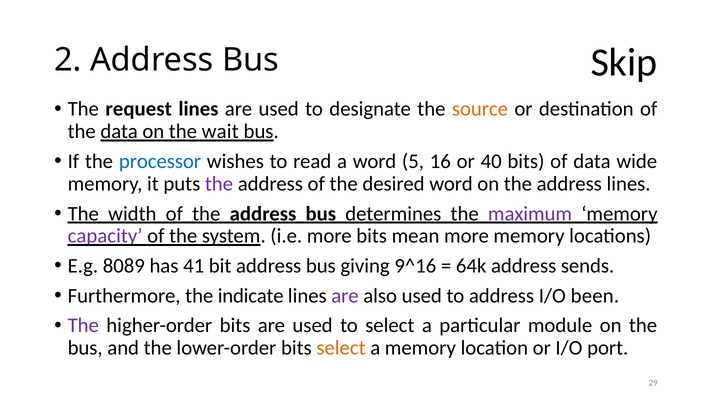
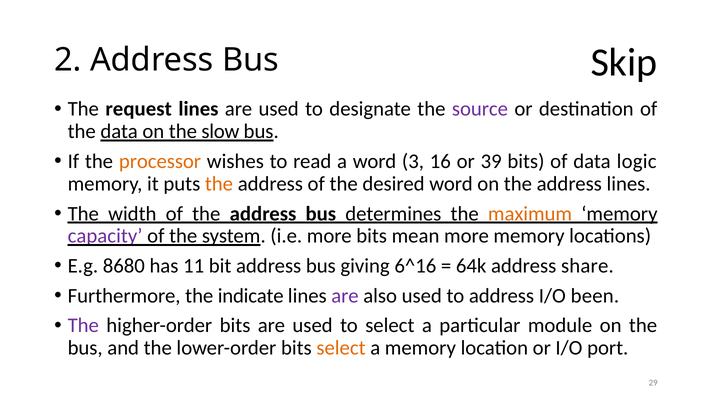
source colour: orange -> purple (480, 109)
wait: wait -> slow (220, 131)
processor colour: blue -> orange (160, 161)
5: 5 -> 3 (413, 161)
40: 40 -> 39 (491, 161)
wide: wide -> logic (637, 161)
the colour: purple -> orange (219, 184)
maximum colour: purple -> orange (530, 213)
8089: 8089 -> 8680 (124, 266)
41: 41 -> 11 (194, 266)
9^16: 9^16 -> 6^16 (415, 266)
sends: sends -> share (587, 266)
